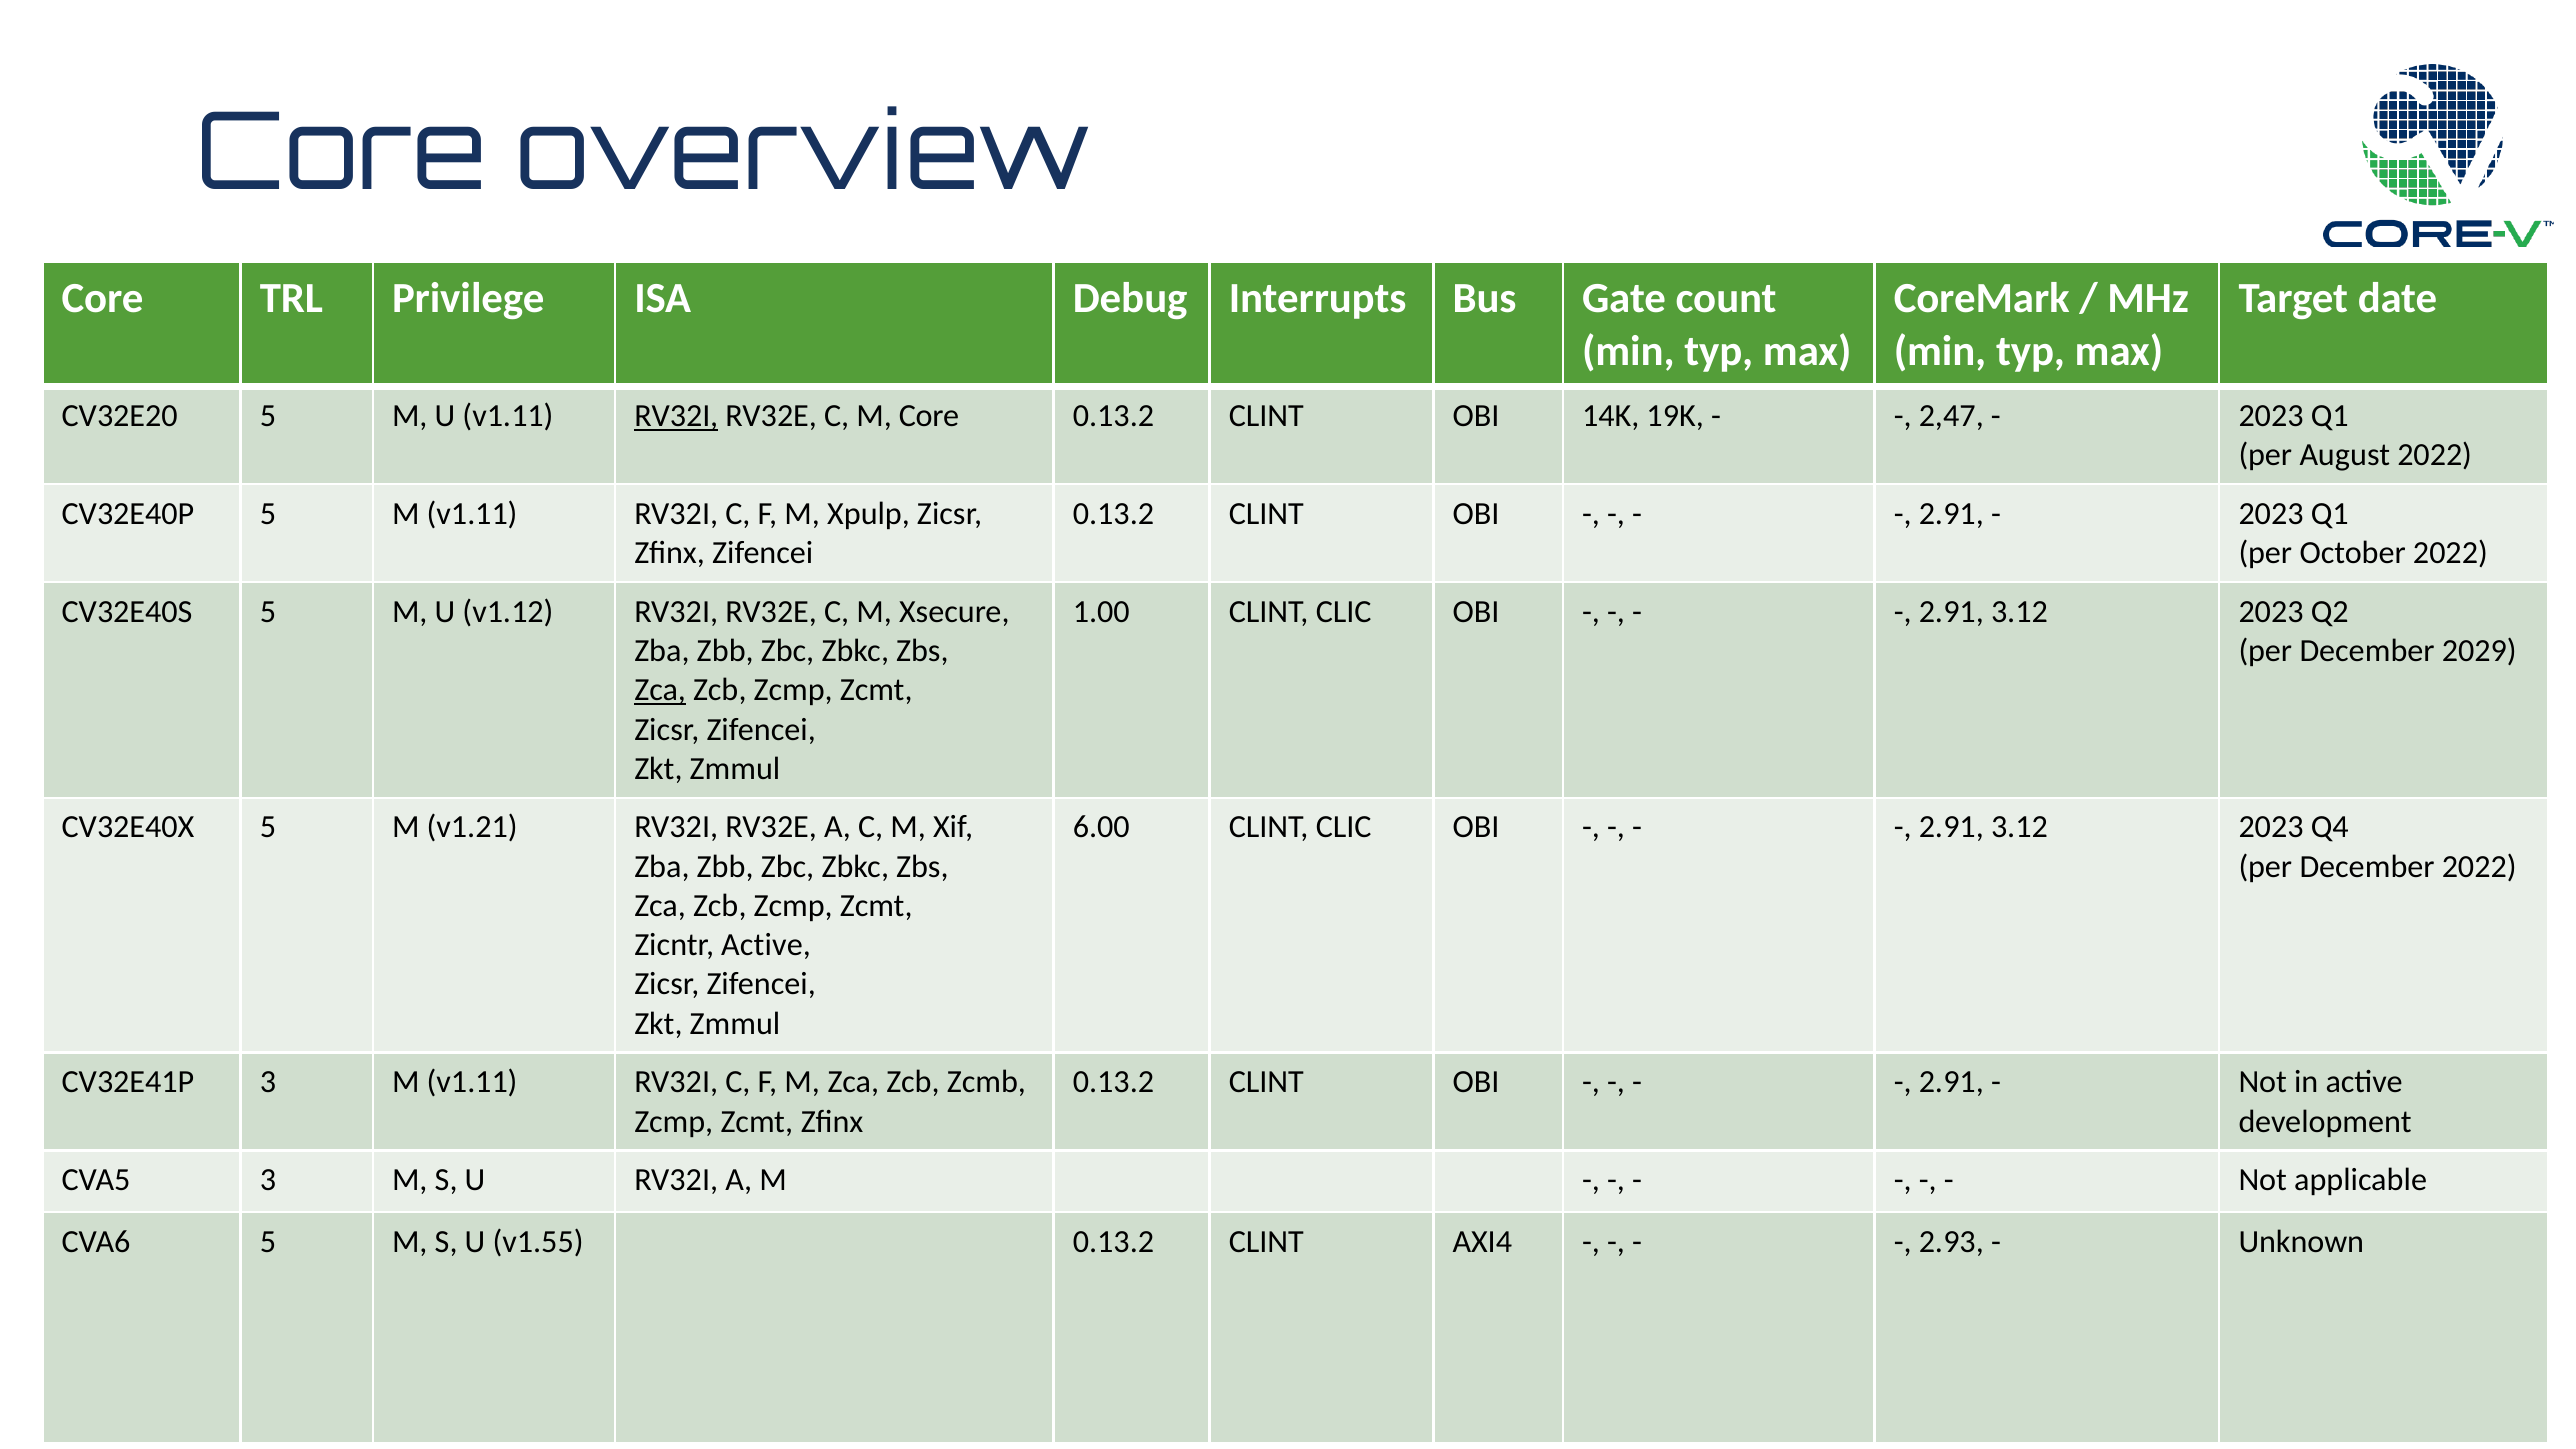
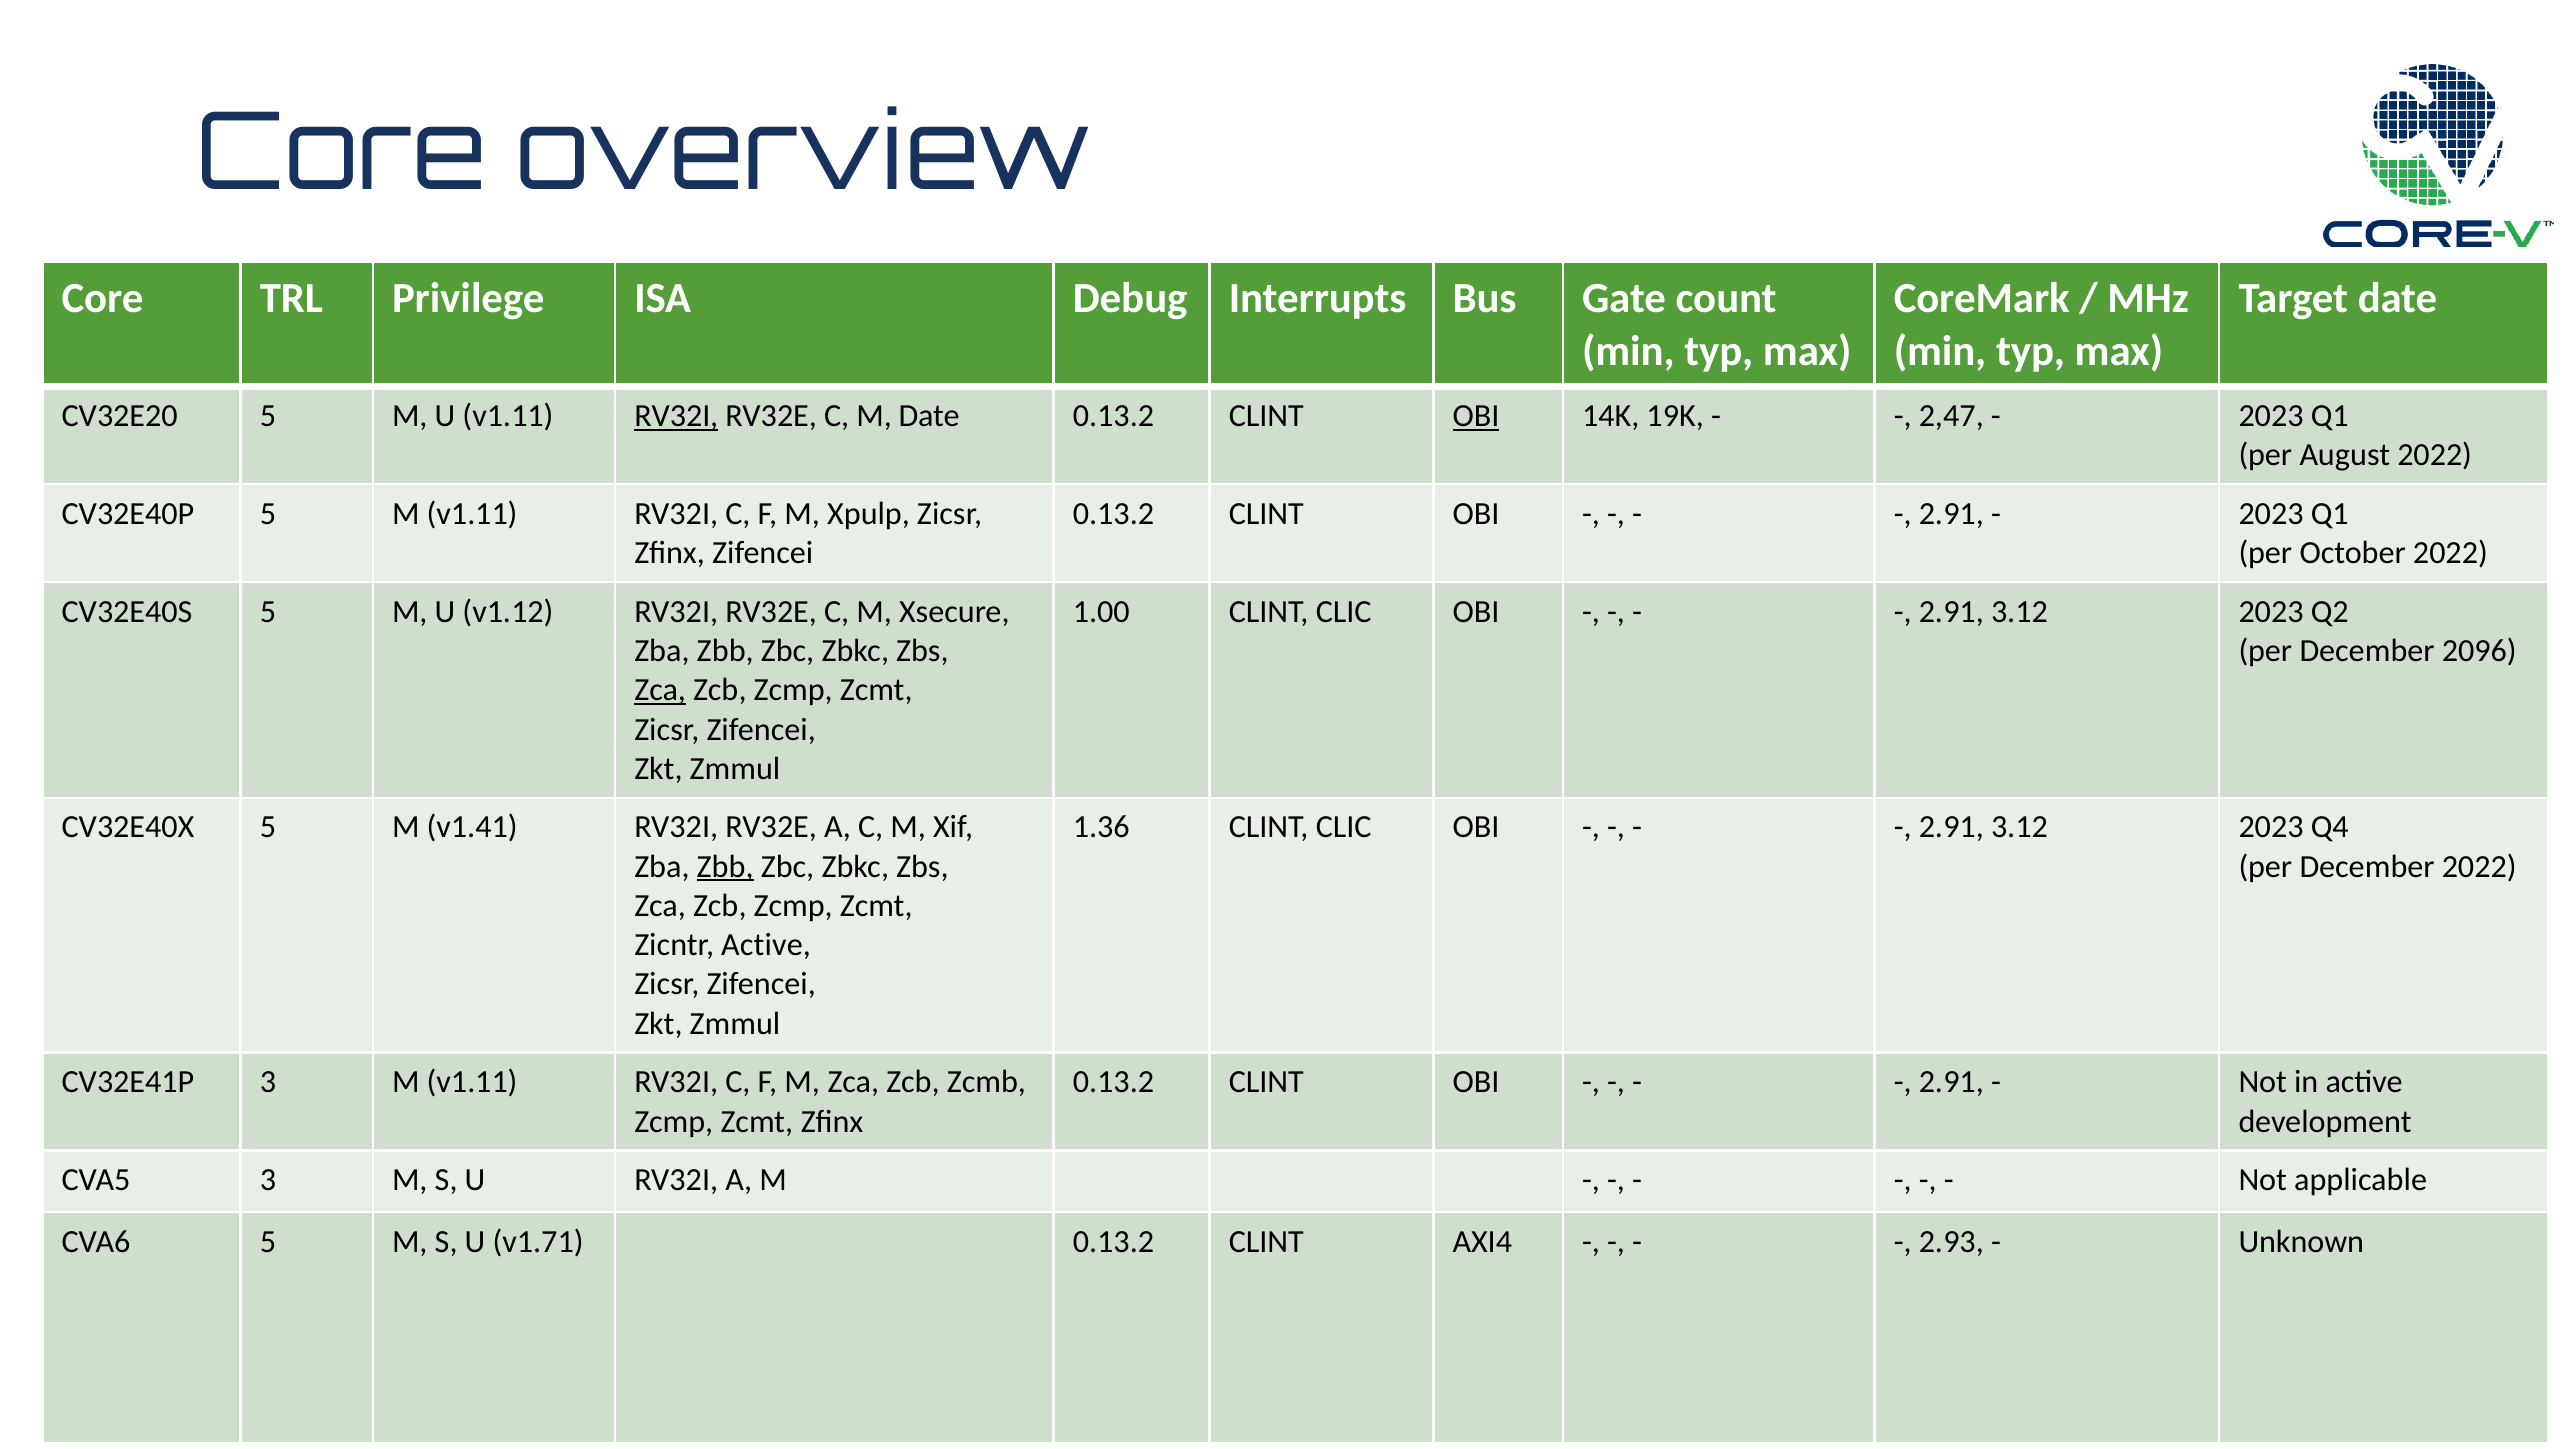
M Core: Core -> Date (929, 416)
OBI underline: none -> present (1476, 416)
2029: 2029 -> 2096 (2479, 651)
v1.21: v1.21 -> v1.41 (472, 827)
6.00: 6.00 -> 1.36 (1101, 827)
Zbb underline: none -> present (725, 867)
v1.55: v1.55 -> v1.71 (538, 1242)
